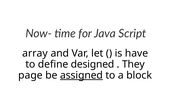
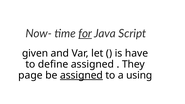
for underline: none -> present (85, 34)
array: array -> given (35, 53)
define designed: designed -> assigned (92, 64)
block: block -> using (139, 75)
